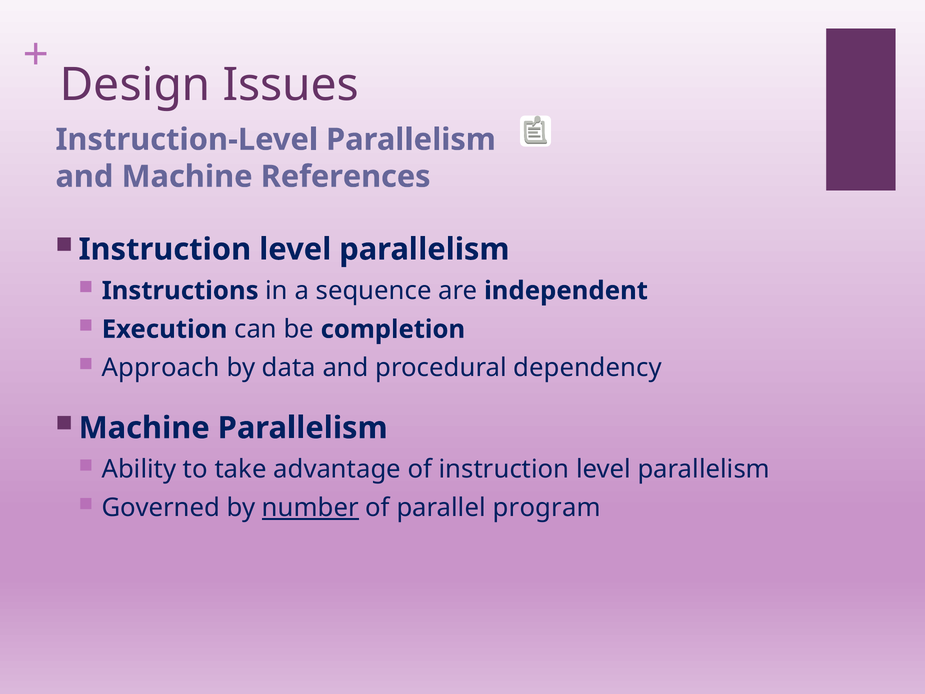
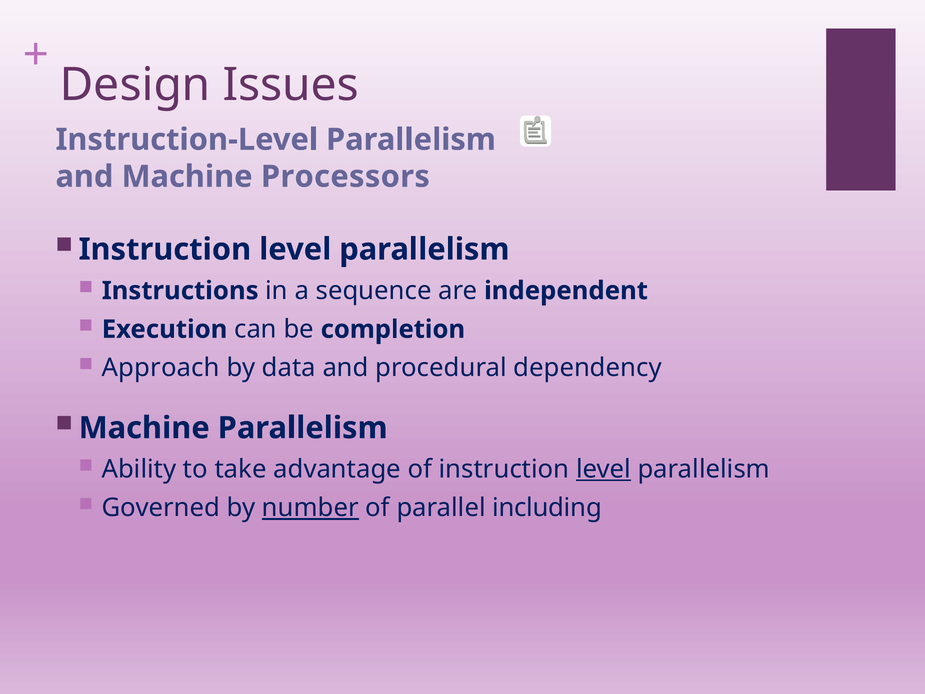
References: References -> Processors (345, 177)
level underline: none -> present (604, 469)
program: program -> including (547, 508)
